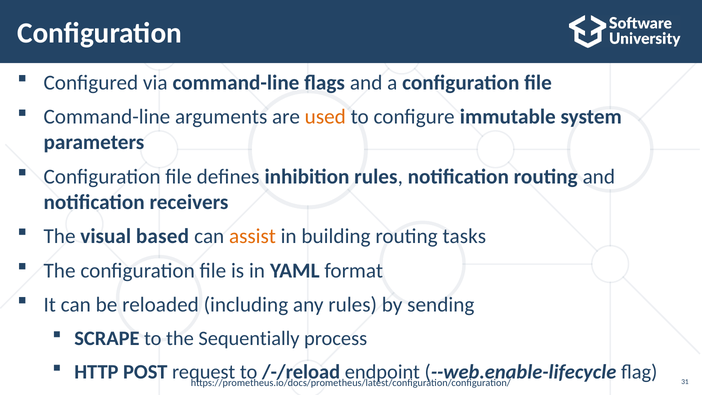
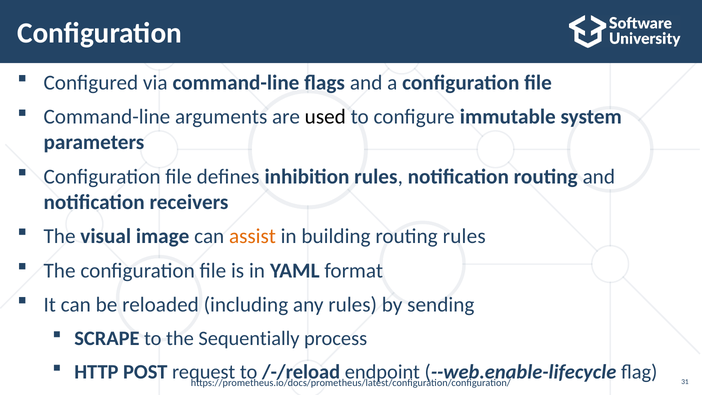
used colour: orange -> black (325, 117)
based: based -> image (163, 236)
routing tasks: tasks -> rules (464, 236)
